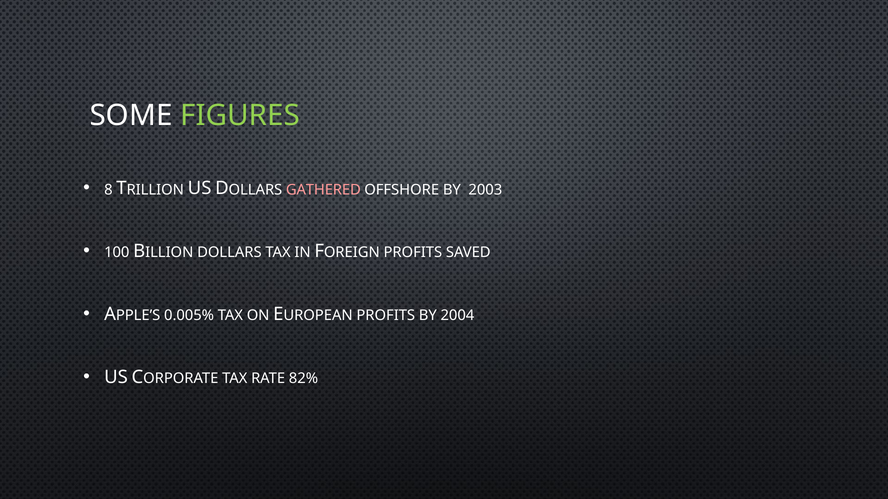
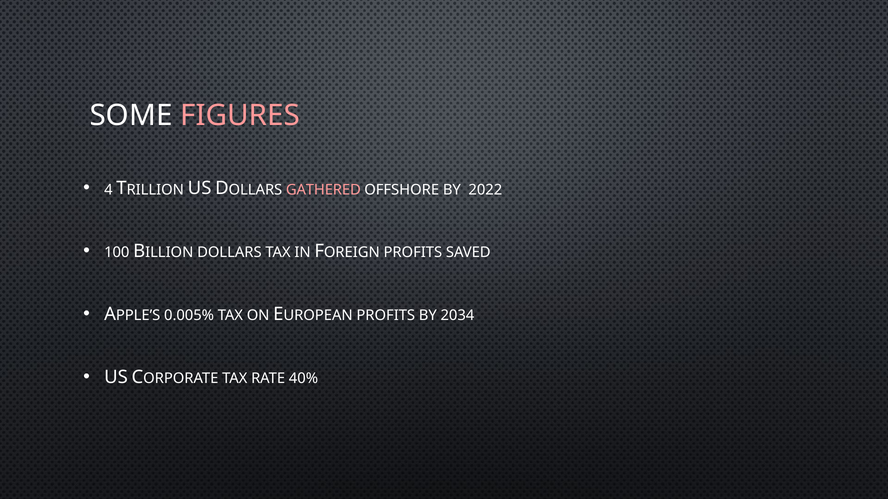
FIGURES colour: light green -> pink (240, 116)
8: 8 -> 4 (108, 190)
2003: 2003 -> 2022 (485, 190)
2004: 2004 -> 2034 (457, 316)
82%: 82% -> 40% (303, 379)
